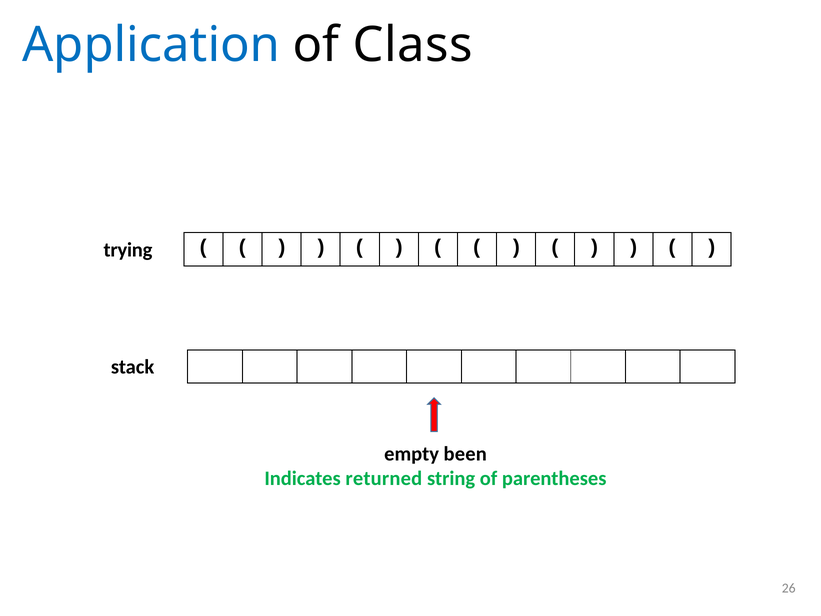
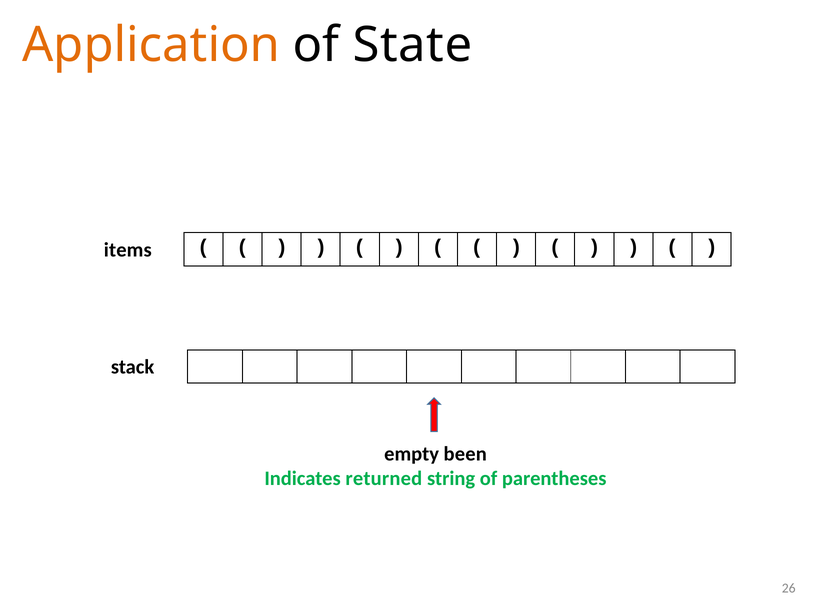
Application colour: blue -> orange (151, 45)
Class: Class -> State (413, 45)
trying: trying -> items (128, 250)
